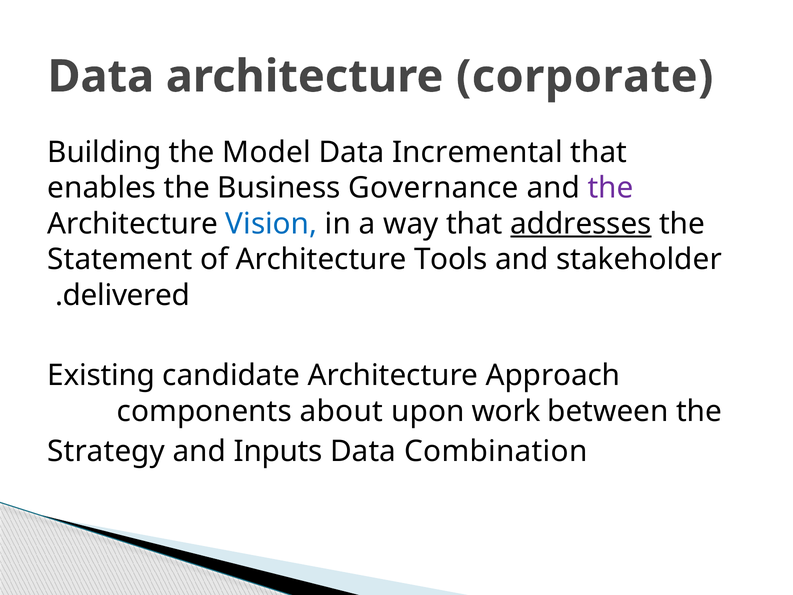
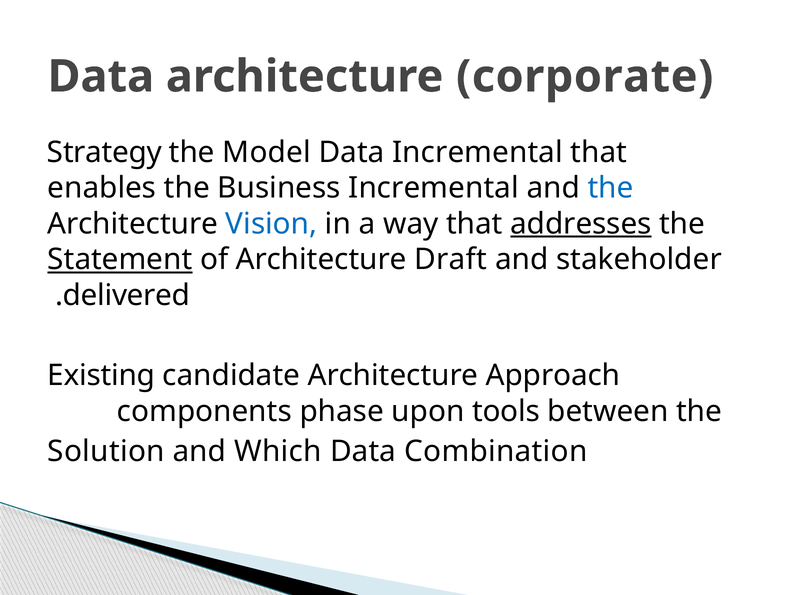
Building: Building -> Strategy (104, 152)
Business Governance: Governance -> Incremental (434, 188)
the colour: purple -> blue (611, 188)
Statement underline: none -> present (120, 259)
Tools: Tools -> Draft (451, 259)
about: about -> phase (342, 411)
work: work -> tools (506, 411)
Strategy: Strategy -> Solution (106, 451)
Inputs: Inputs -> Which (278, 451)
